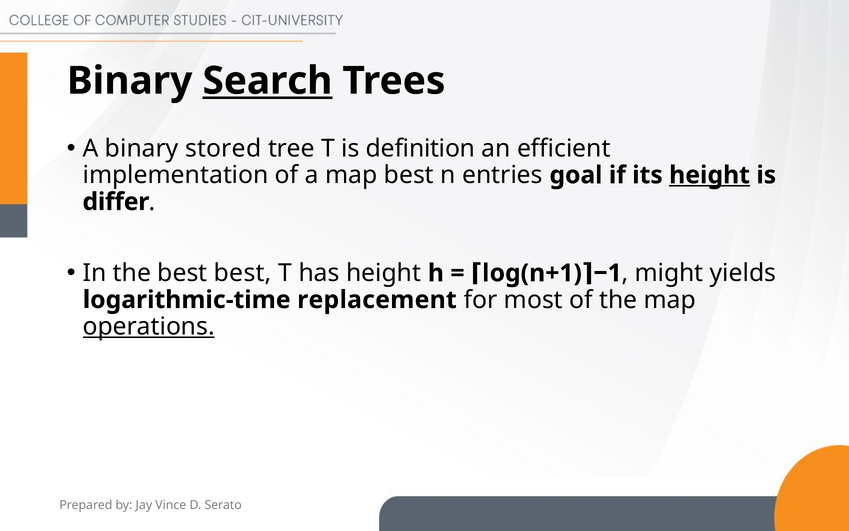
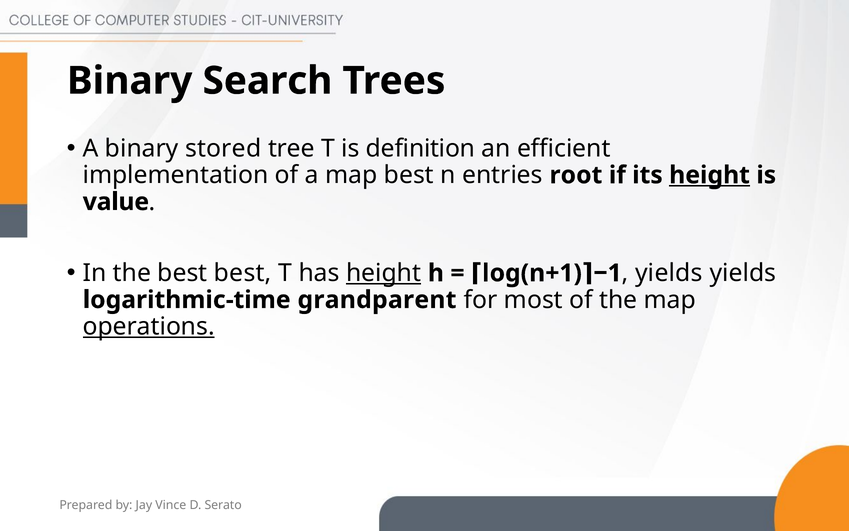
Search underline: present -> none (267, 81)
goal: goal -> root (576, 175)
differ: differ -> value (116, 202)
height underline: none -> present (384, 273)
might: might -> yields (669, 273)
replacement: replacement -> grandparent (377, 300)
